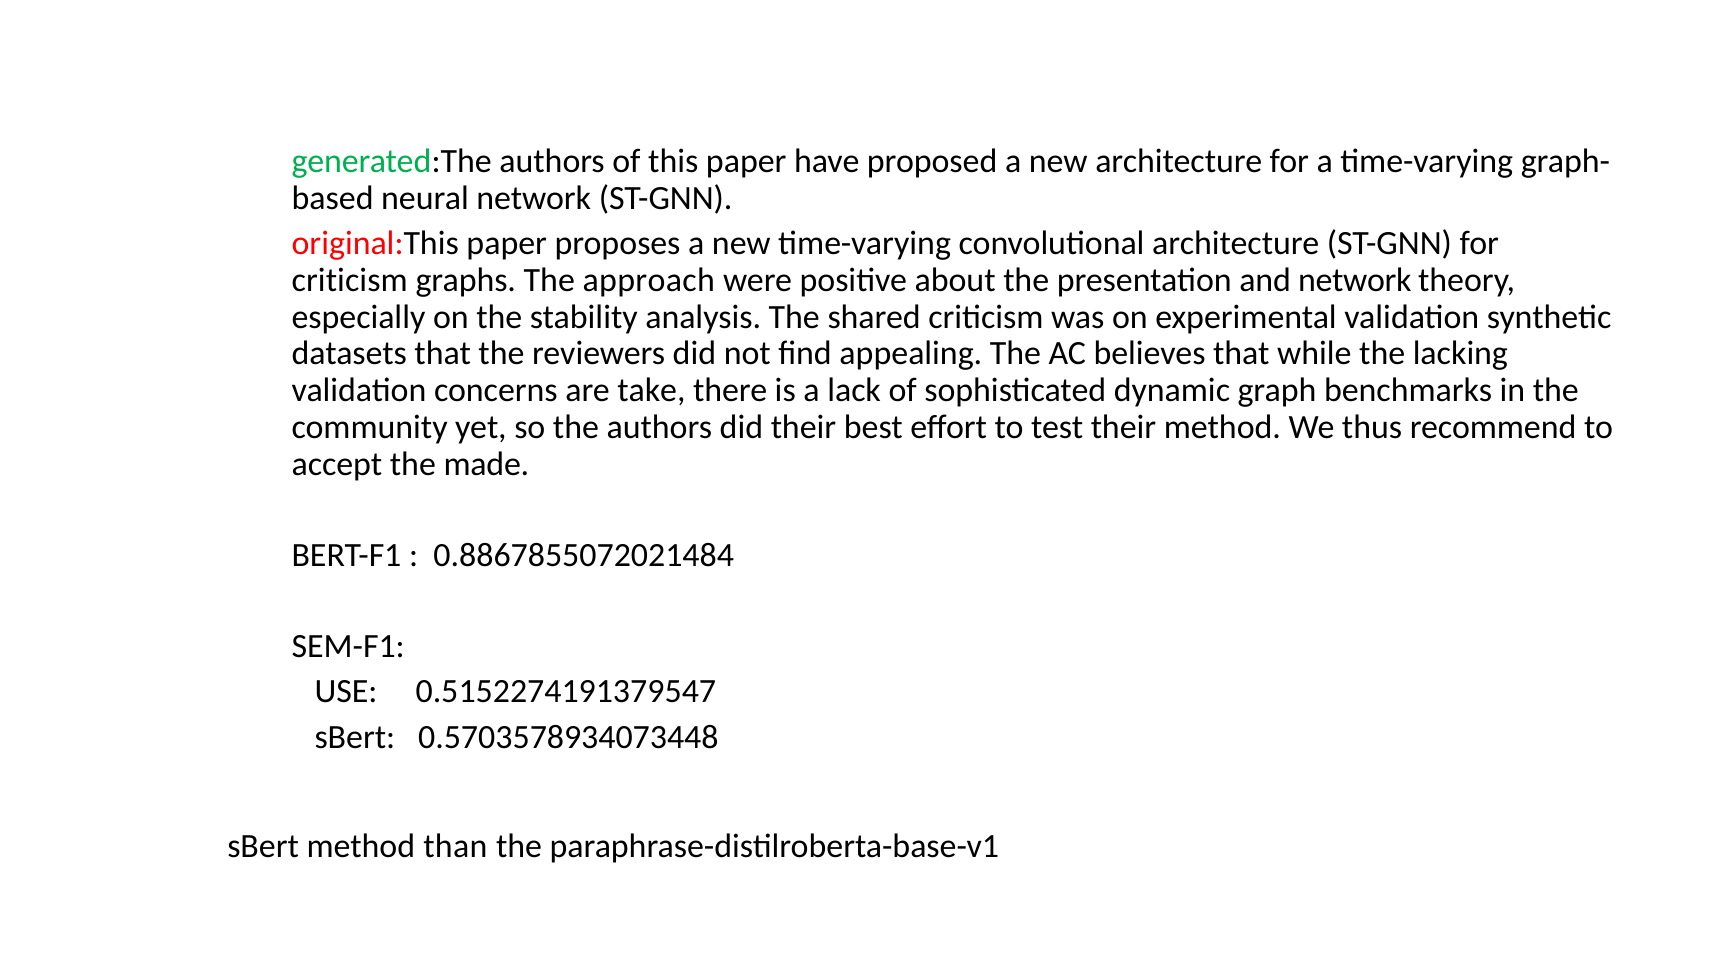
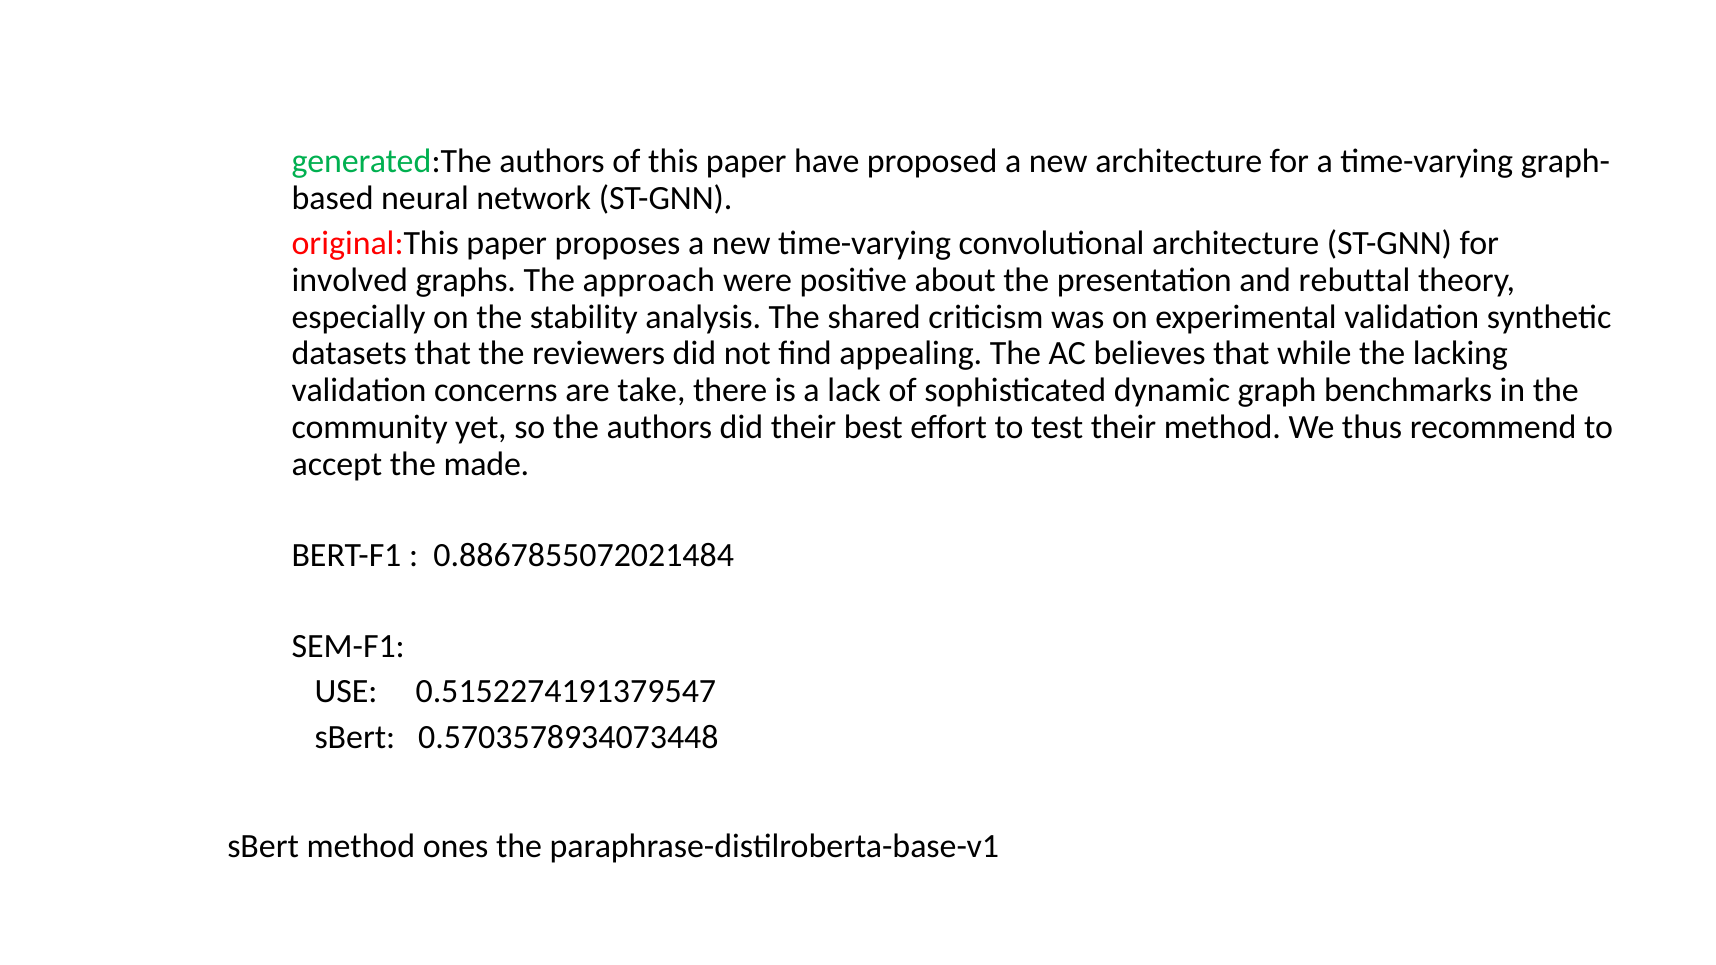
criticism: criticism -> involved (350, 280)
and network: network -> rebuttal (1355, 280)
than: than -> ones (456, 847)
